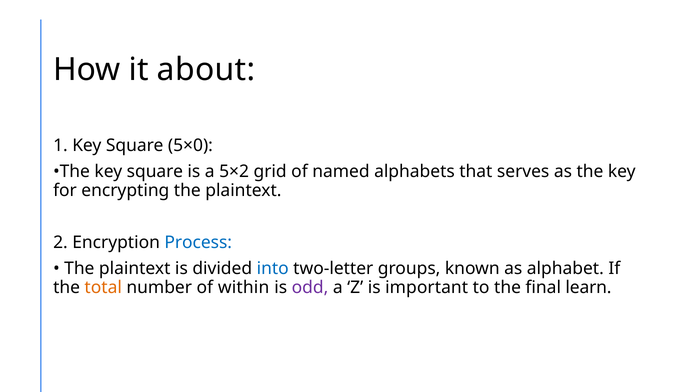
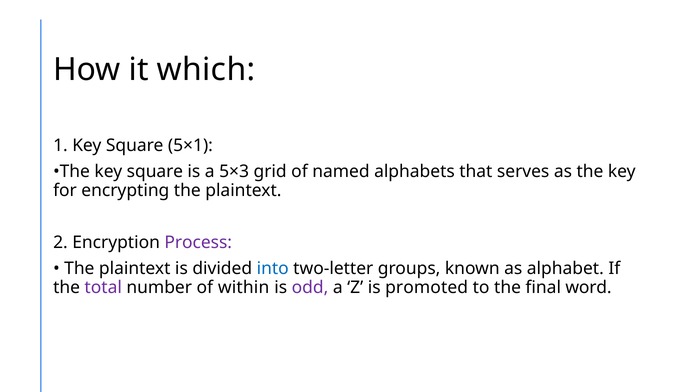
about: about -> which (206, 69)
5×0: 5×0 -> 5×1 (190, 145)
5×2: 5×2 -> 5×3 (234, 172)
Process colour: blue -> purple (198, 243)
total colour: orange -> purple (103, 287)
important: important -> promoted (427, 287)
learn: learn -> word (588, 287)
